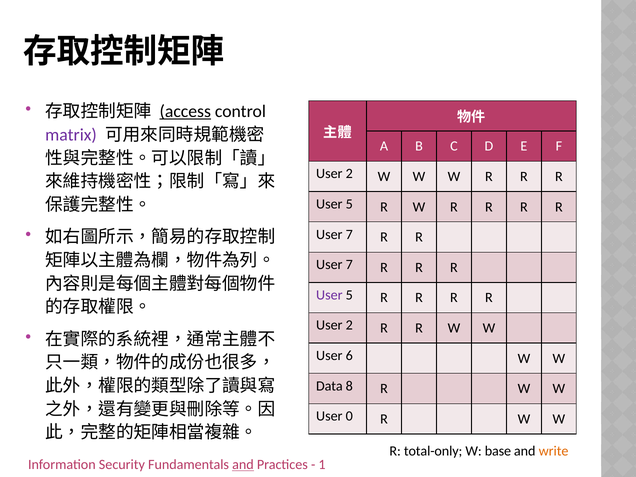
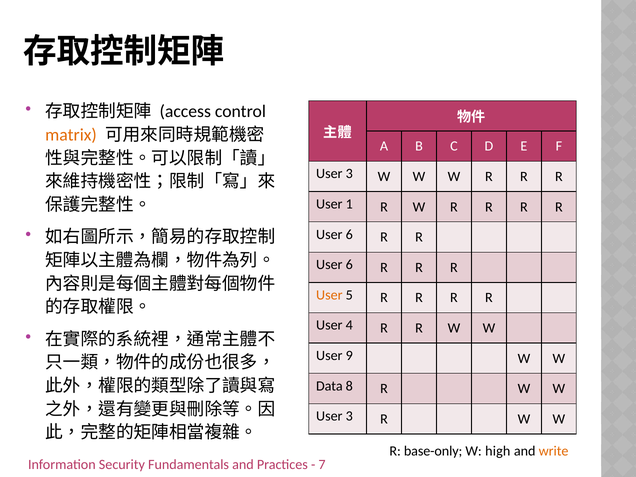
access underline: present -> none (185, 112)
matrix colour: purple -> orange (71, 135)
2: 2 -> 3 (349, 174)
5: 5 -> 1 (349, 204)
7: 7 -> 6 (349, 234)
7: 7 -> 6 (349, 265)
User colour: purple -> orange (329, 295)
2: 2 -> 4 (349, 325)
6: 6 -> 9 (349, 356)
0: 0 -> 3 (349, 416)
total-only: total-only -> base-only (433, 451)
base: base -> high (498, 451)
and underline: present -> none (243, 465)
1: 1 -> 7 (322, 465)
